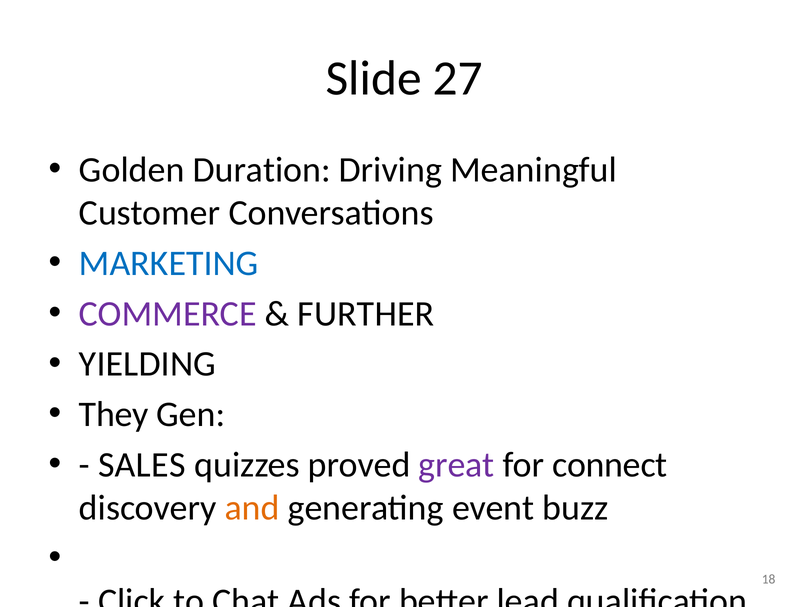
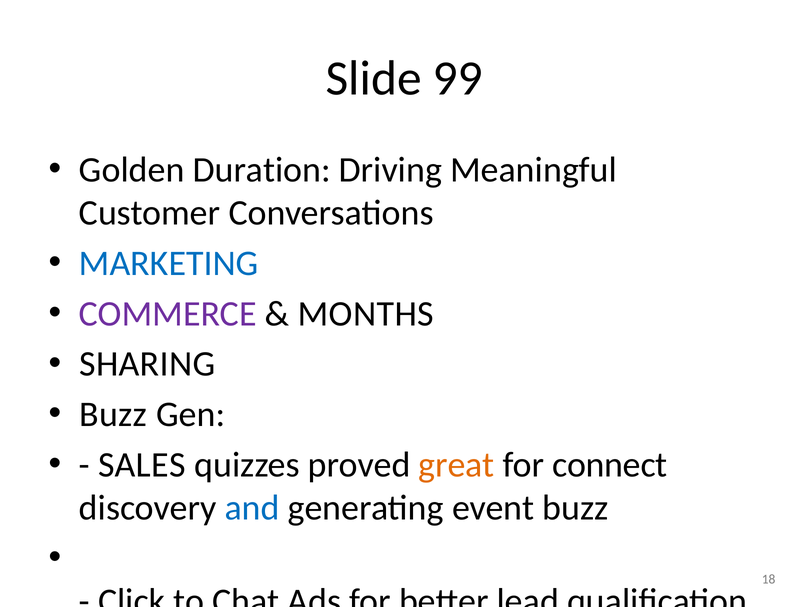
27: 27 -> 99 (458, 78)
FURTHER: FURTHER -> MONTHS (366, 314)
YIELDING: YIELDING -> SHARING (147, 364)
They: They -> Buzz (113, 414)
great colour: purple -> orange (456, 465)
and colour: orange -> blue (252, 508)
